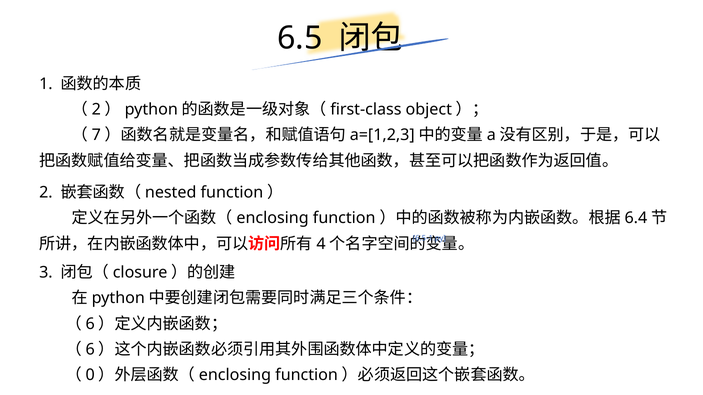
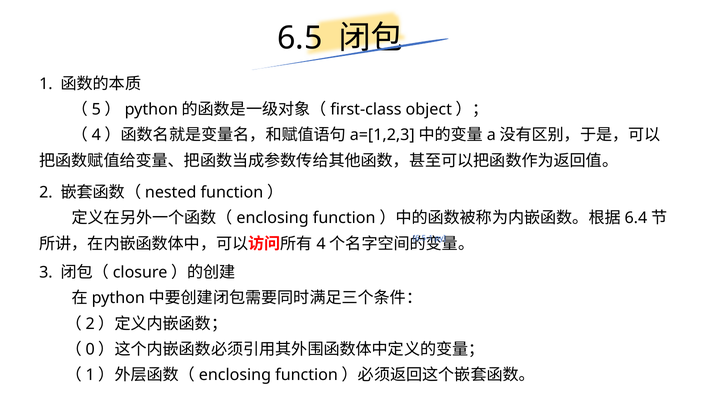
2: 2 -> 5 (96, 110)
7: 7 -> 4 (96, 135)
6: 6 -> 2 (90, 324)
6: 6 -> 0 (90, 350)
0: 0 -> 1 (90, 375)
